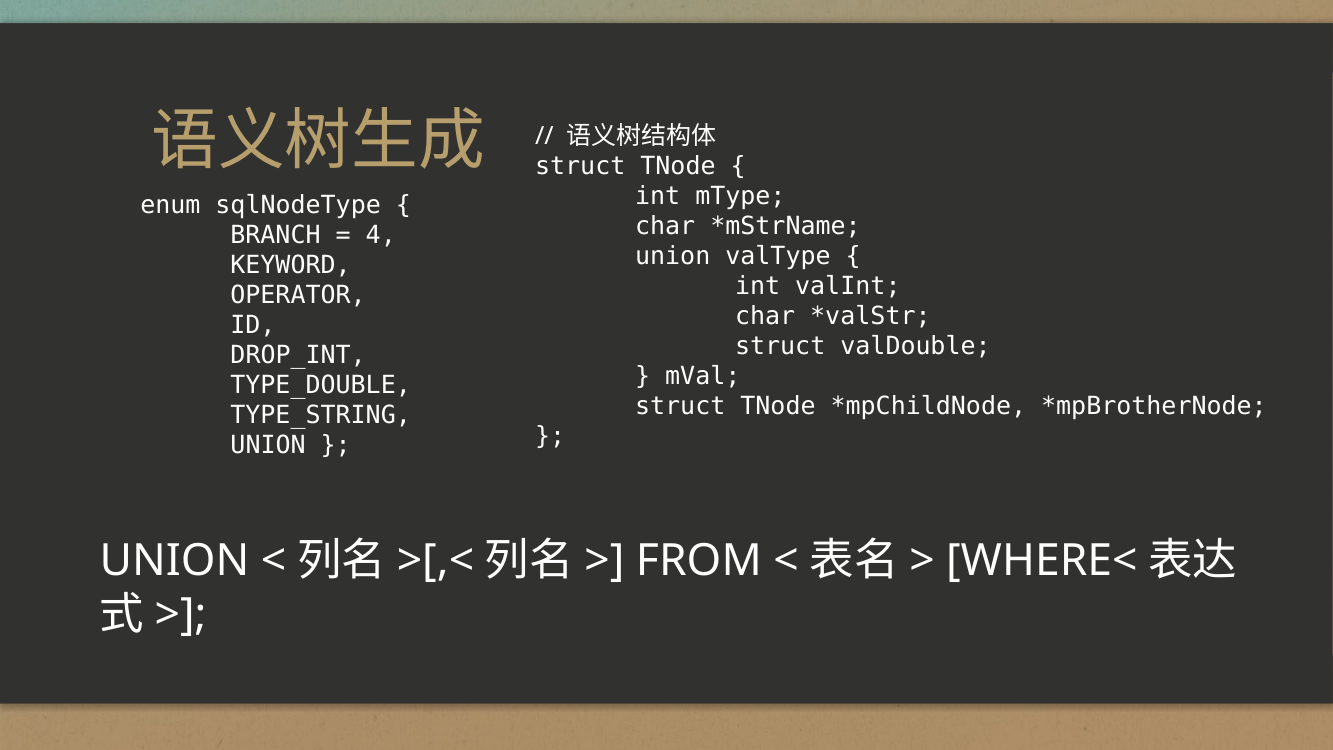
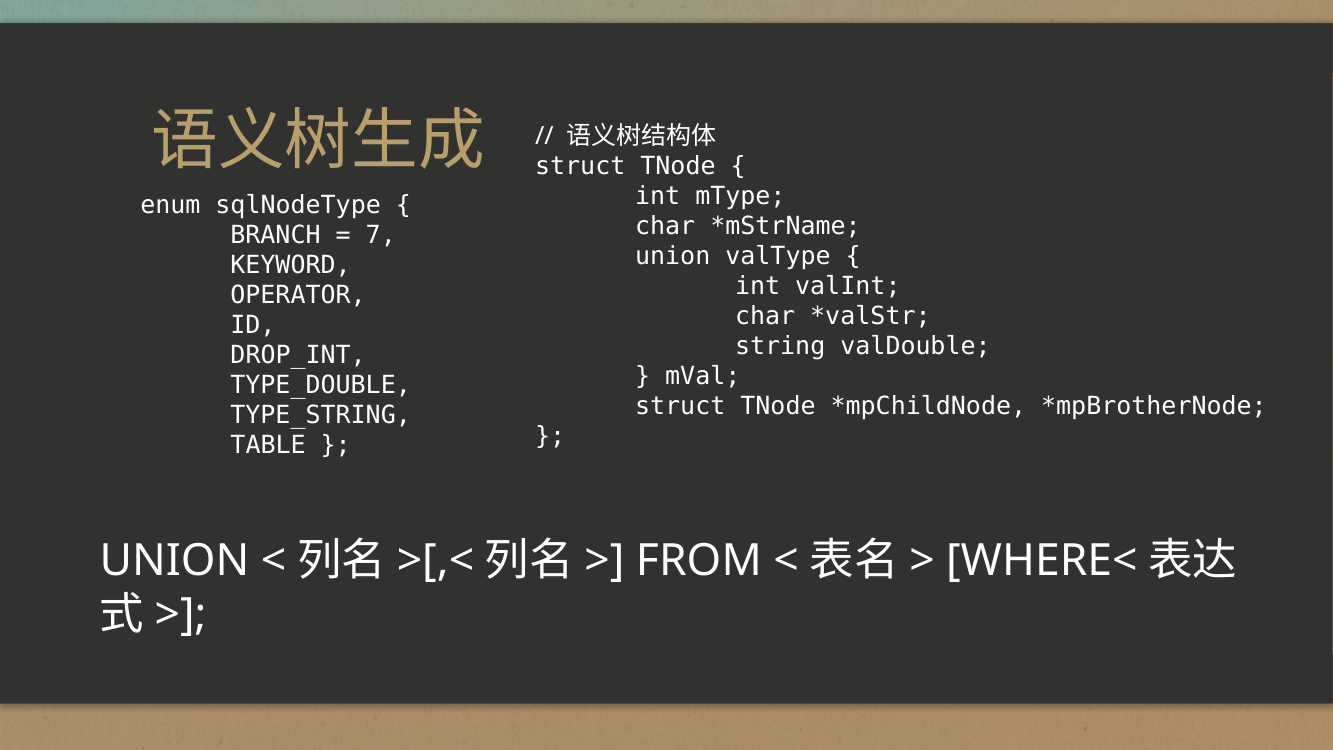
4: 4 -> 7 (381, 235)
struct: struct -> string (780, 346)
UNION: UNION -> TABLE (268, 445)
